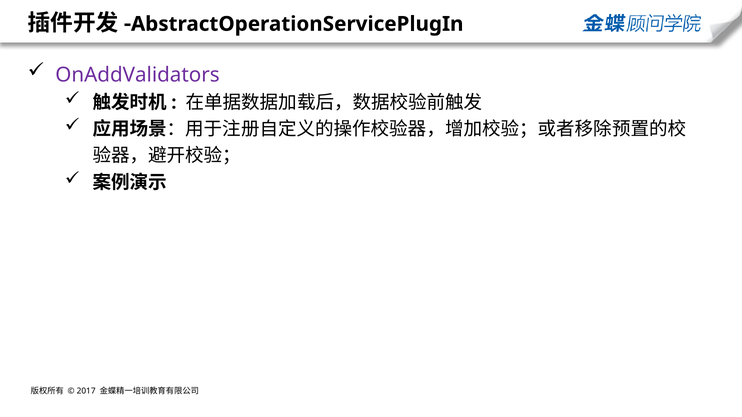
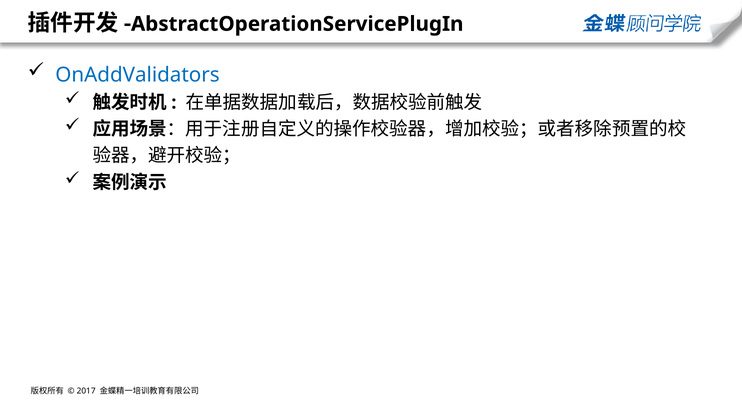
OnAddValidators colour: purple -> blue (138, 75)
